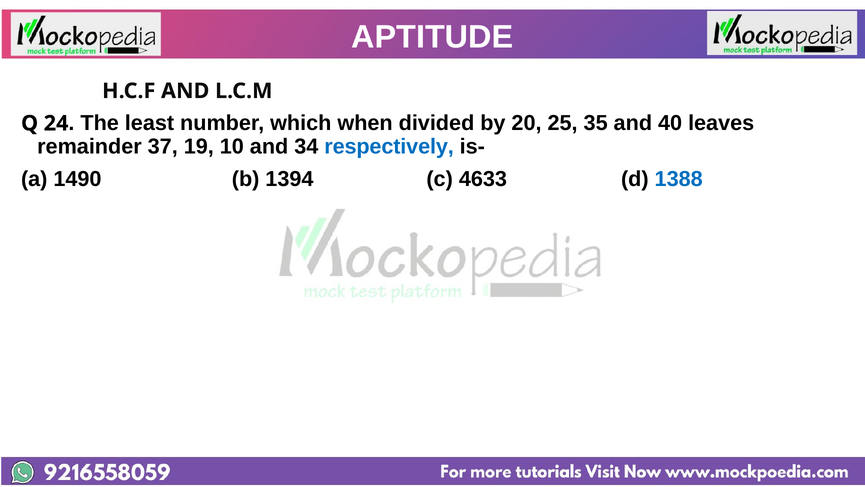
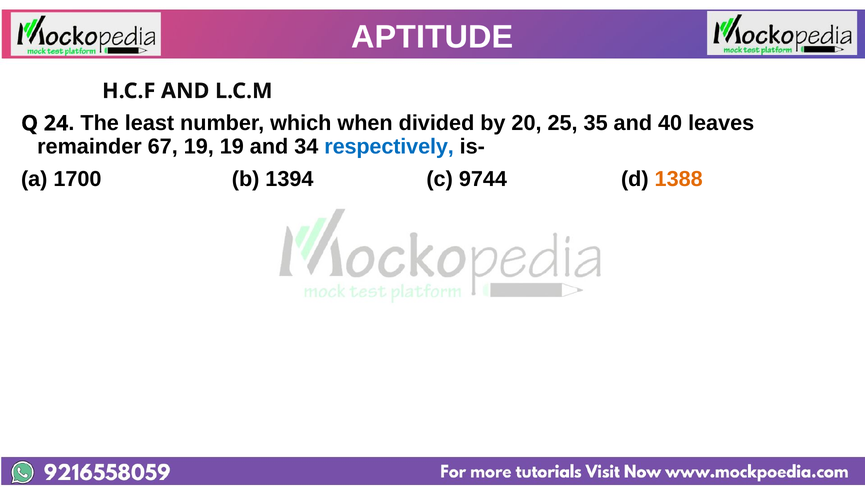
37: 37 -> 67 (163, 147)
19 10: 10 -> 19 (232, 147)
1490: 1490 -> 1700 (77, 179)
4633: 4633 -> 9744 (483, 179)
1388 colour: blue -> orange (679, 179)
